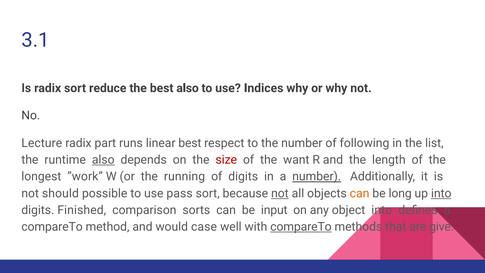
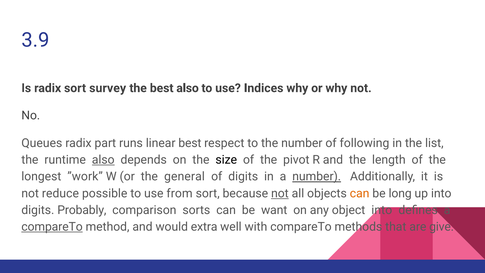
3.1: 3.1 -> 3.9 (35, 40)
reduce: reduce -> survey (108, 88)
Lecture: Lecture -> Queues (42, 143)
size colour: red -> black (226, 160)
want: want -> pivot (296, 160)
running: running -> general (184, 176)
should: should -> reduce (60, 193)
pass: pass -> from (180, 193)
into underline: present -> none (441, 193)
Finished: Finished -> Probably (82, 210)
input: input -> want (274, 210)
compareTo underline: none -> present (52, 227)
case: case -> extra (204, 227)
compareTo underline: present -> none (301, 227)
